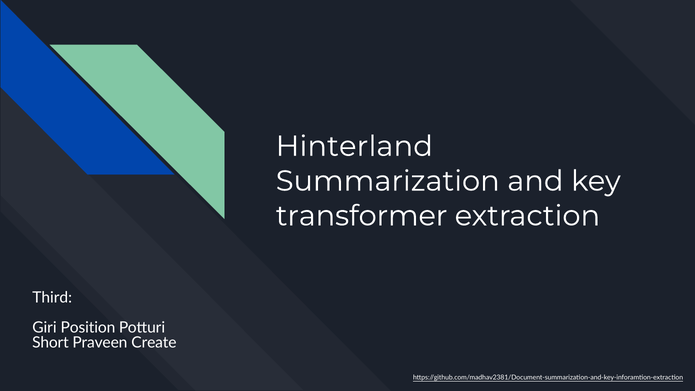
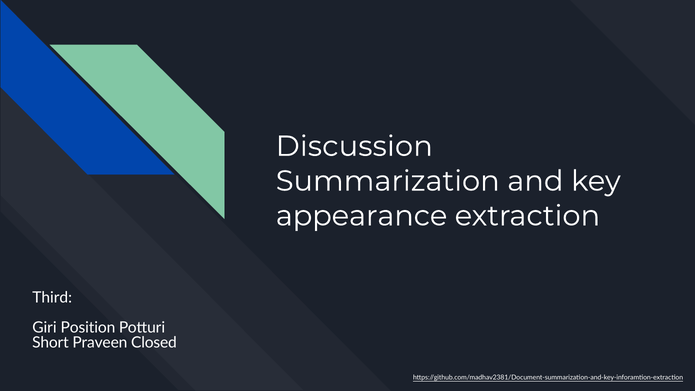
Hinterland: Hinterland -> Discussion (354, 146)
transformer: transformer -> appearance (362, 216)
Create: Create -> Closed (154, 343)
